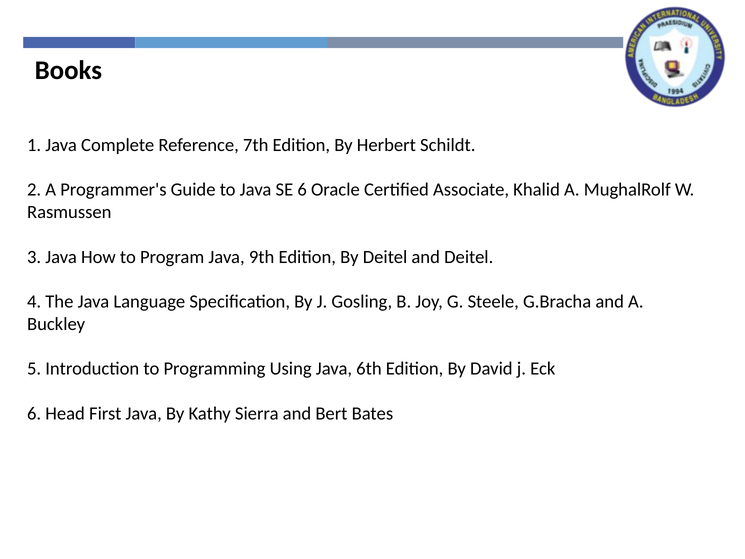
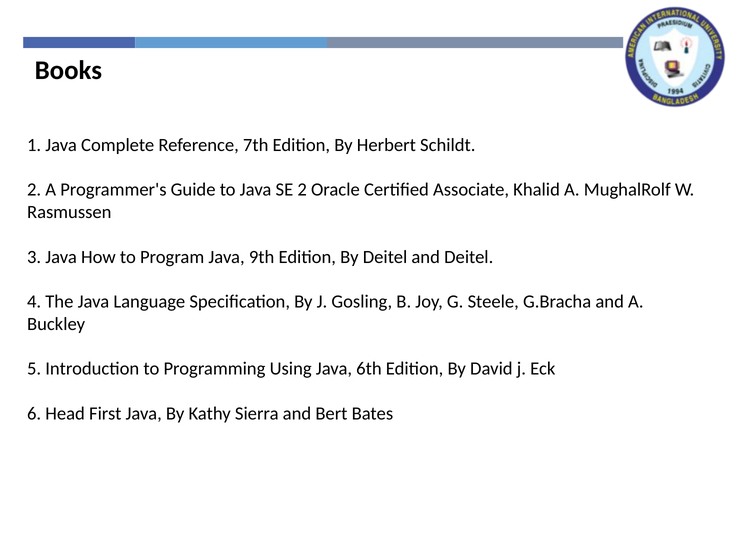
SE 6: 6 -> 2 (302, 190)
